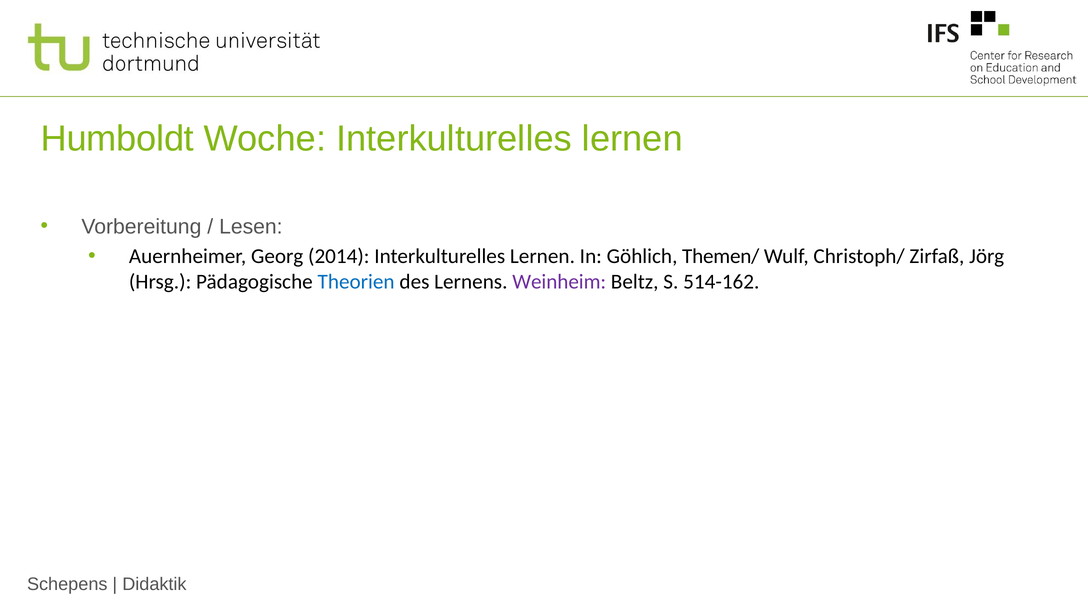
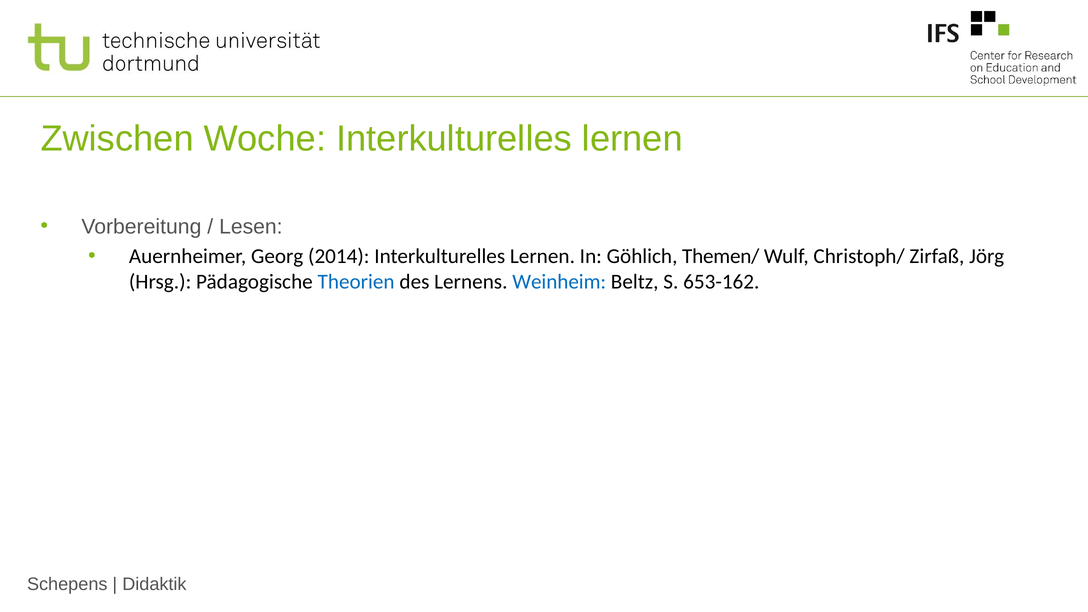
Humboldt: Humboldt -> Zwischen (117, 139)
Weinheim colour: purple -> blue (559, 282)
514-162: 514-162 -> 653-162 (721, 282)
